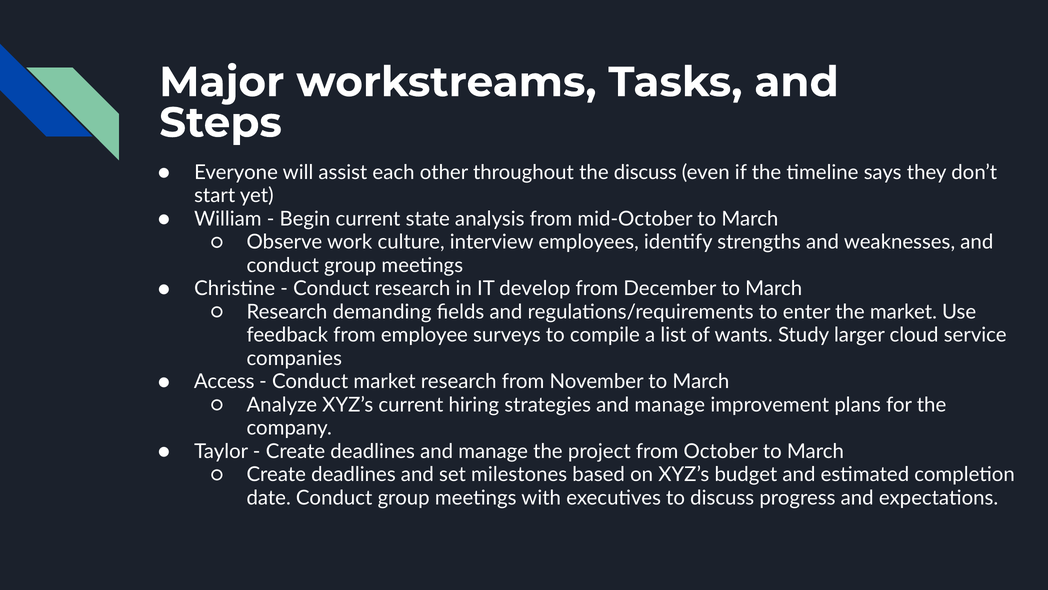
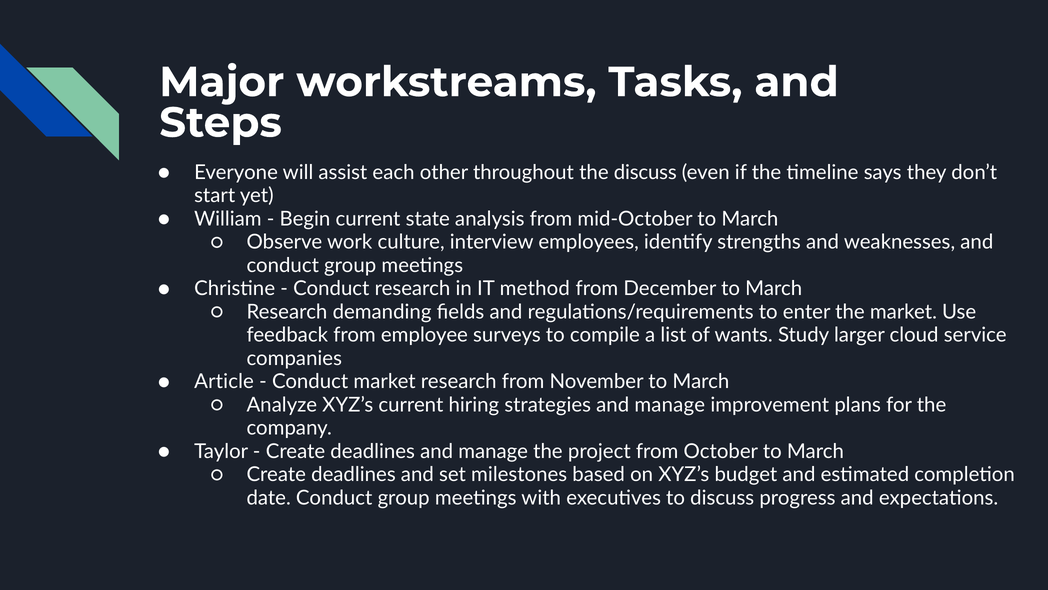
develop: develop -> method (535, 288)
Access: Access -> Article (224, 381)
